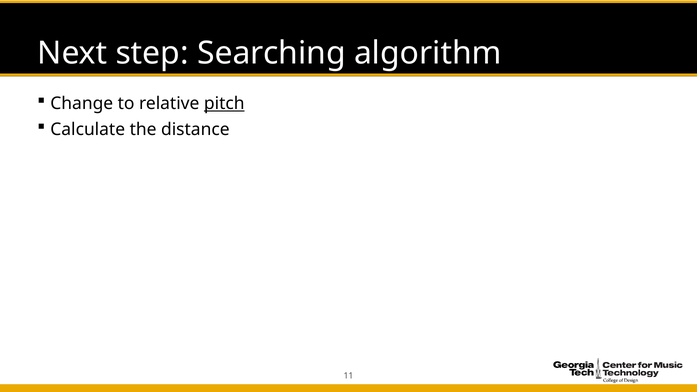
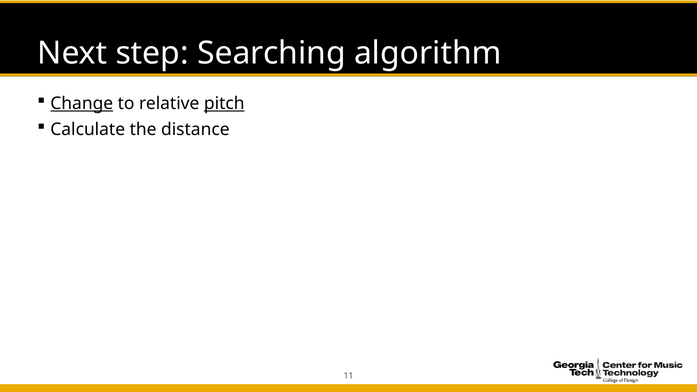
Change underline: none -> present (82, 104)
